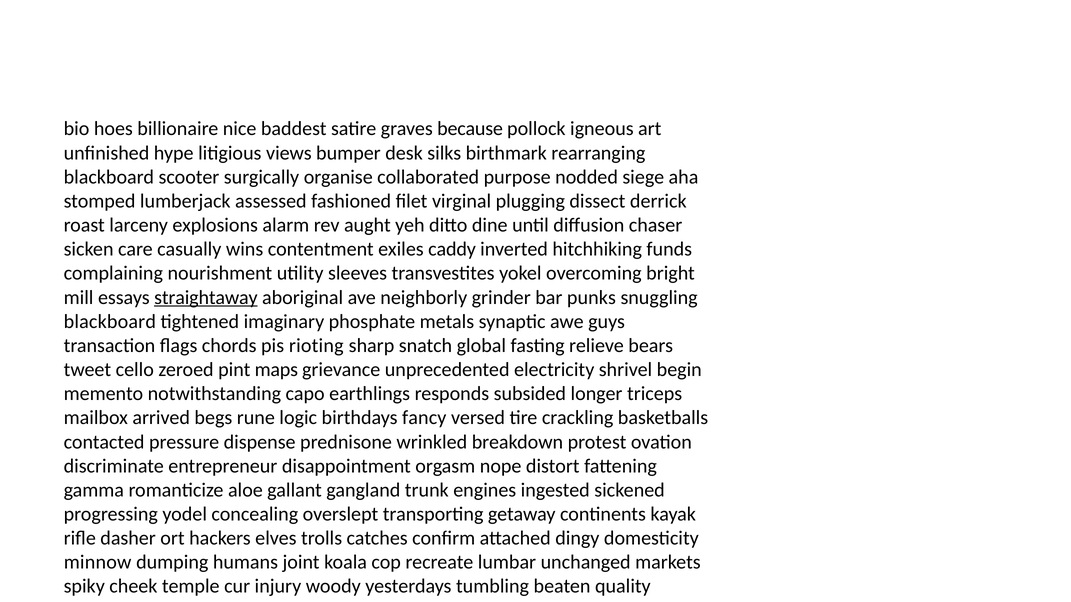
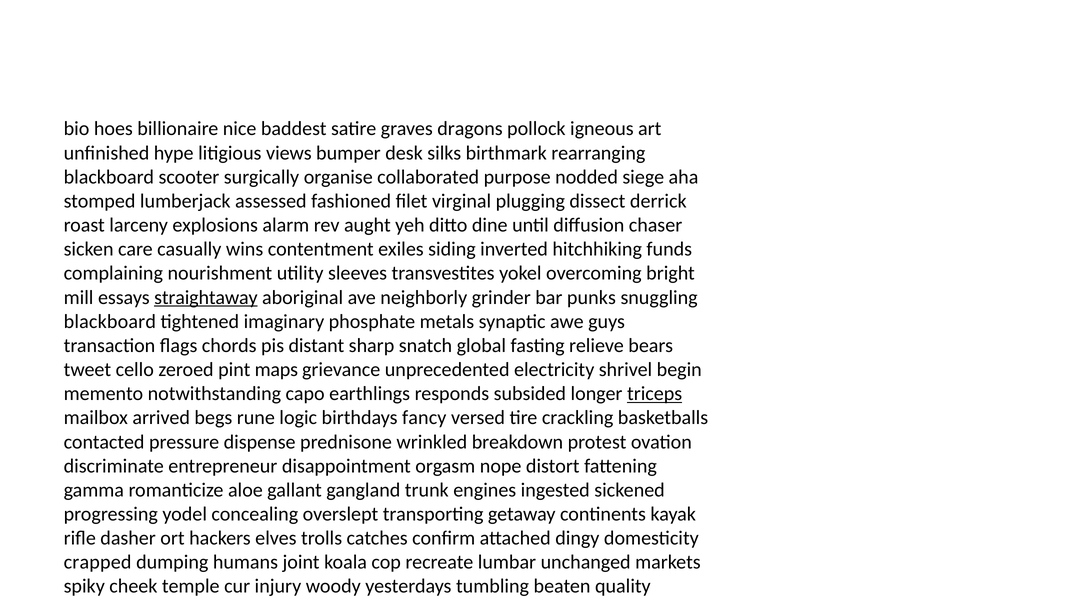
because: because -> dragons (470, 129)
caddy: caddy -> siding (452, 249)
rioting: rioting -> distant (316, 346)
triceps underline: none -> present (655, 394)
minnow: minnow -> crapped (98, 563)
